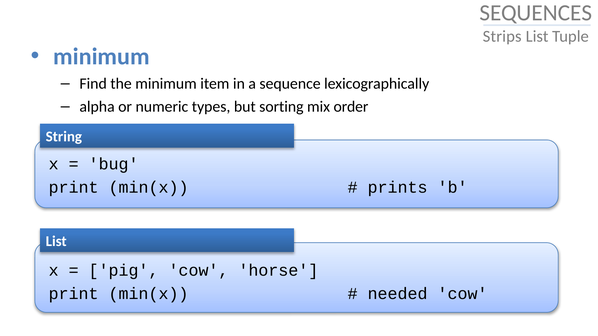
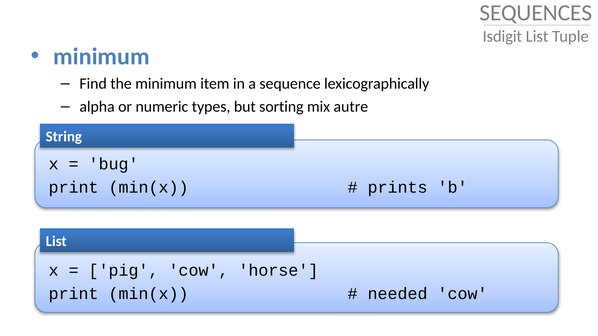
Strips: Strips -> Isdigit (502, 36)
order: order -> autre (351, 107)
